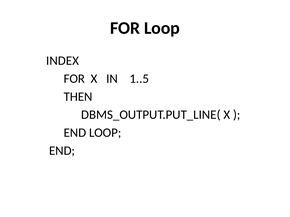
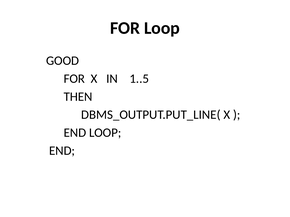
INDEX: INDEX -> GOOD (63, 61)
